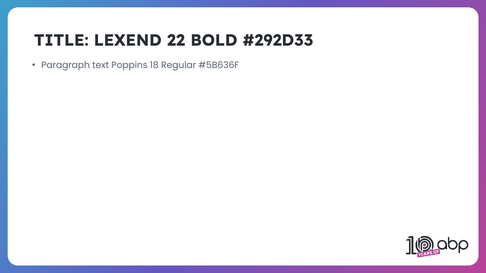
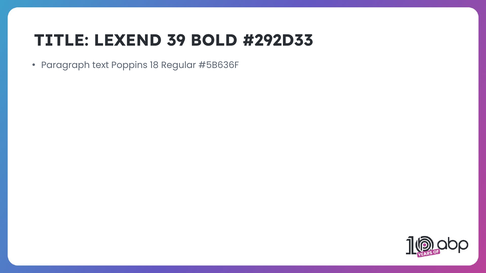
22: 22 -> 39 (176, 40)
